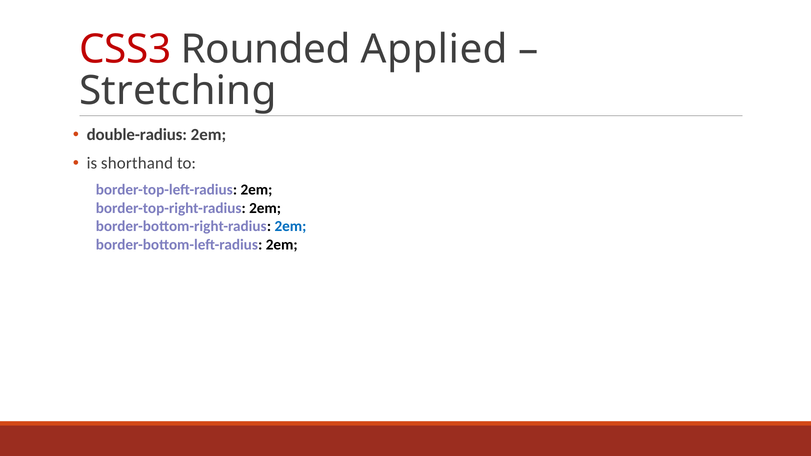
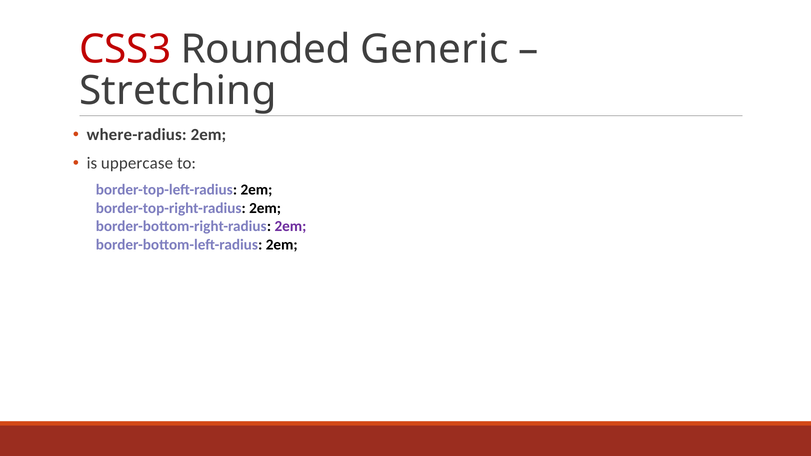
Applied: Applied -> Generic (434, 50)
double-radius: double-radius -> where-radius (137, 135)
shorthand: shorthand -> uppercase (137, 163)
2em colour: blue -> purple (290, 226)
